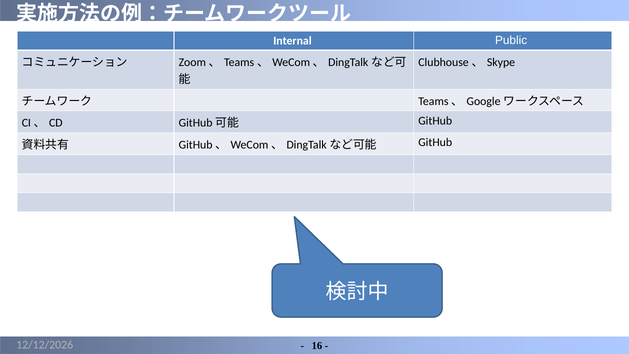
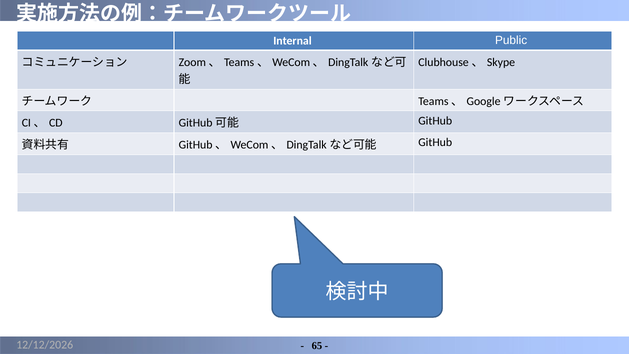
16: 16 -> 65 (317, 346)
